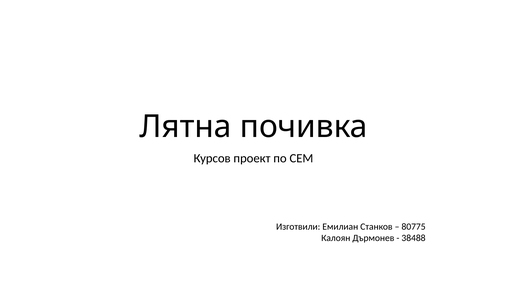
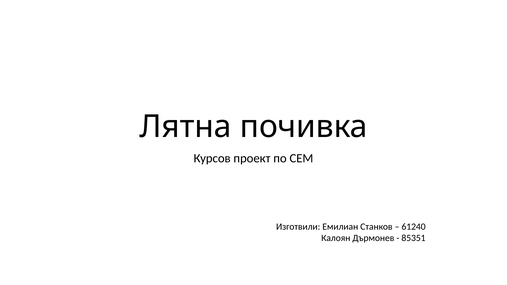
80775: 80775 -> 61240 (414, 227)
38488: 38488 -> 85351 (414, 238)
